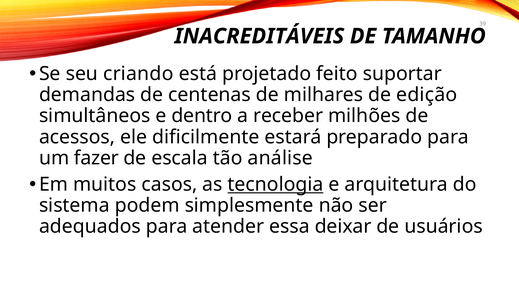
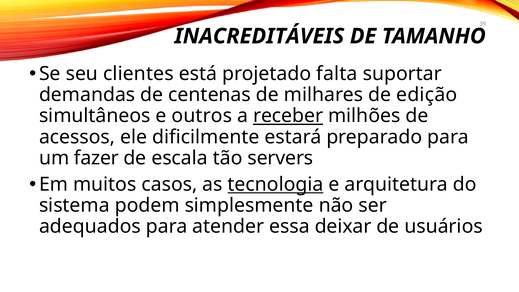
criando: criando -> clientes (138, 74)
feito: feito -> falta (337, 74)
dentro: dentro -> outros (202, 116)
receber underline: none -> present (288, 116)
análise: análise -> servers (280, 158)
